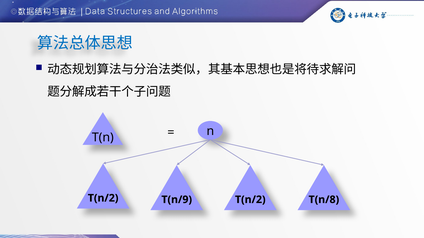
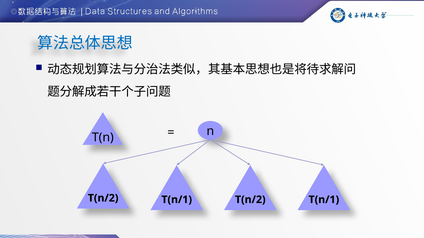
T(n/9: T(n/9 -> T(n/1 (177, 200)
T(n/8: T(n/8 -> T(n/1 (324, 200)
